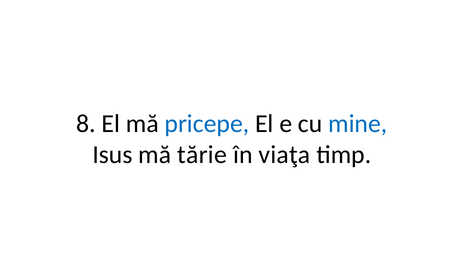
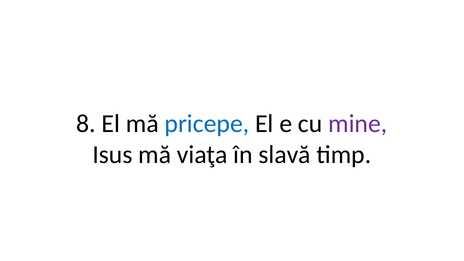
mine colour: blue -> purple (358, 124)
tărie: tărie -> viaţa (202, 155)
viaţa: viaţa -> slavă (285, 155)
